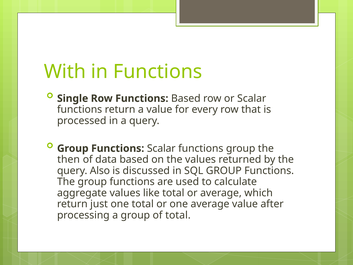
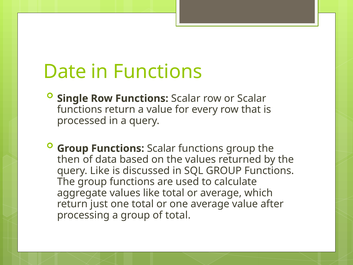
With: With -> Date (65, 72)
Row Functions Based: Based -> Scalar (186, 98)
query Also: Also -> Like (100, 171)
